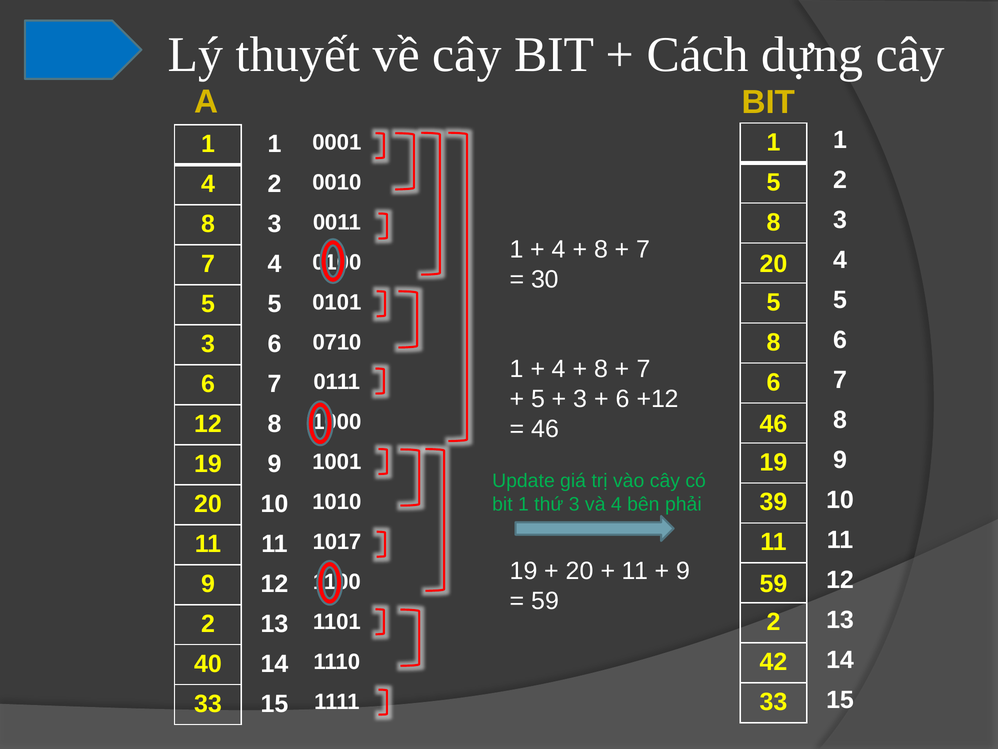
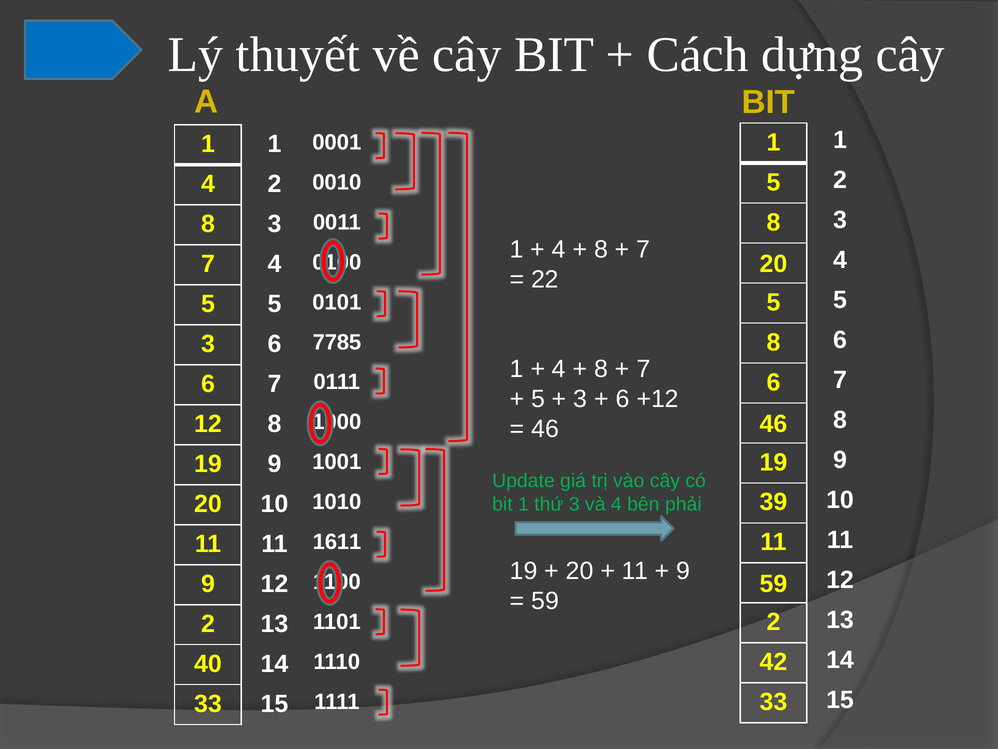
30: 30 -> 22 (545, 279)
0710: 0710 -> 7785 (337, 342)
1017: 1017 -> 1611 (337, 542)
